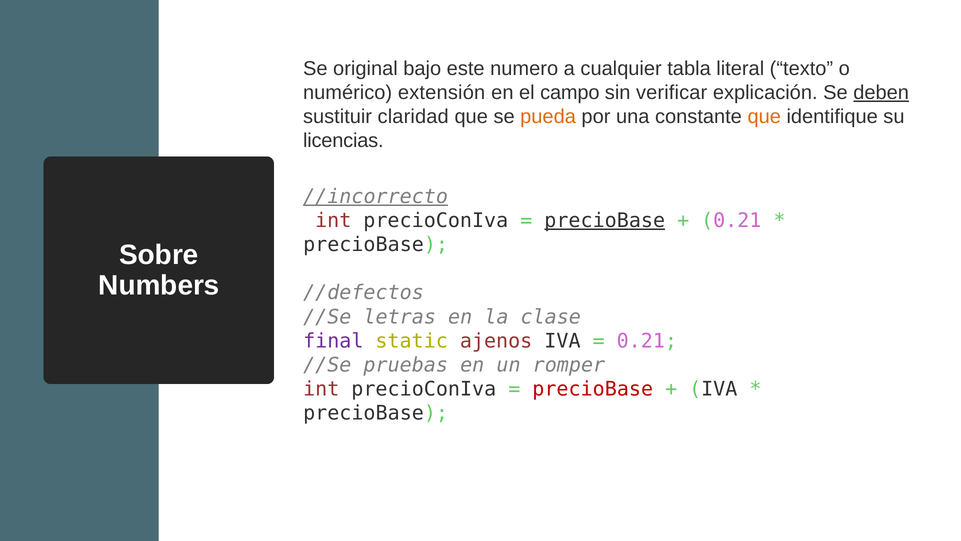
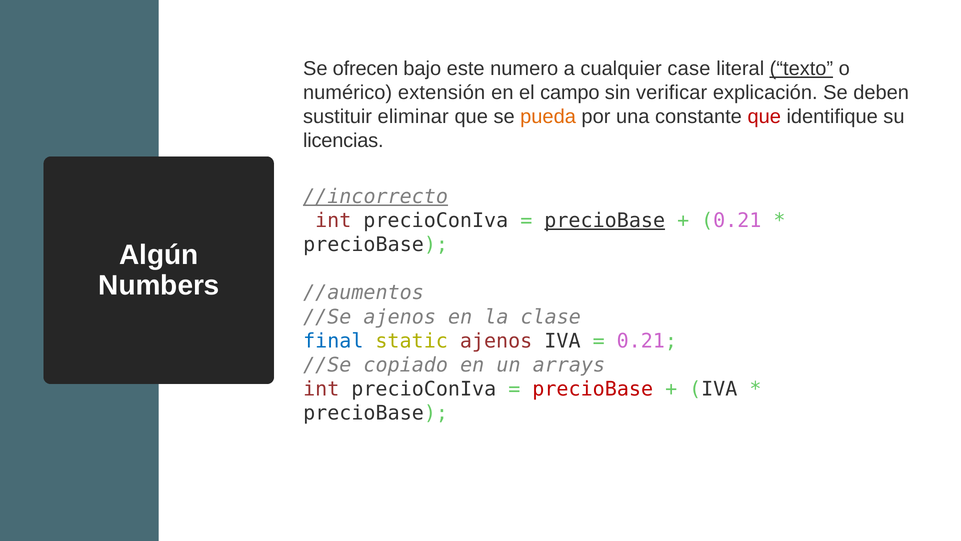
original: original -> ofrecen (366, 68)
tabla: tabla -> case (689, 68)
texto underline: none -> present (801, 68)
deben underline: present -> none (881, 93)
claridad: claridad -> eliminar (413, 117)
que colour: orange -> red (764, 117)
Sobre: Sobre -> Algún (159, 255)
//defectos: //defectos -> //aumentos (363, 293)
//Se letras: letras -> ajenos (400, 317)
final colour: purple -> blue (333, 341)
pruebas: pruebas -> copiado (406, 365)
romper: romper -> arrays (569, 365)
